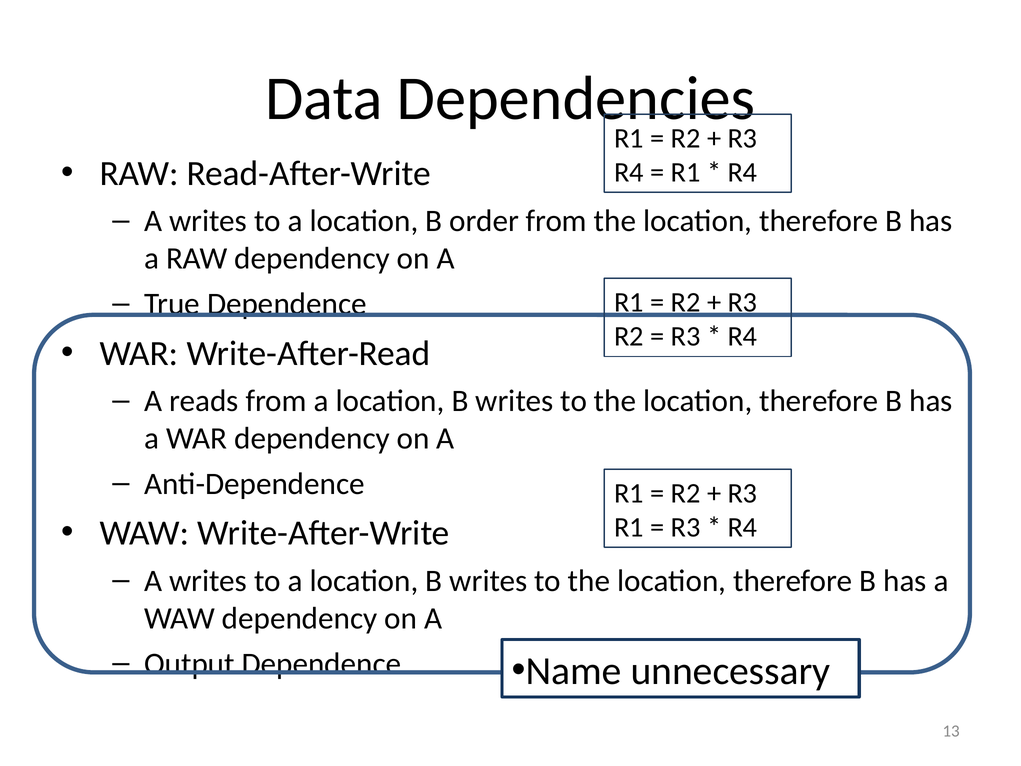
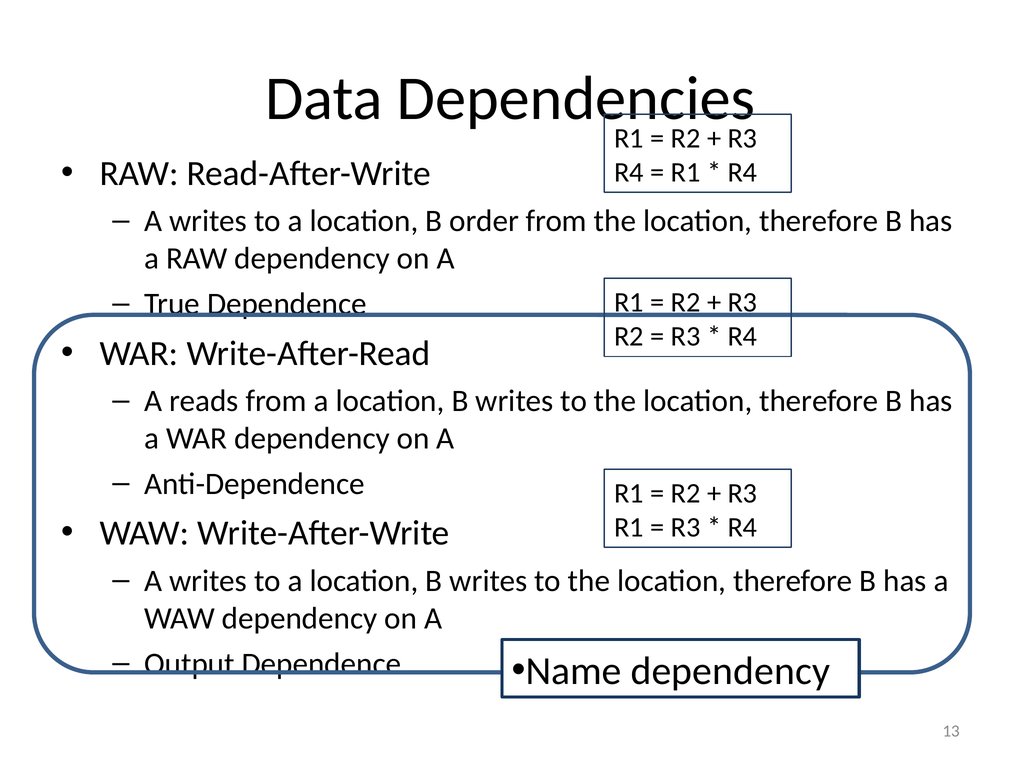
Name unnecessary: unnecessary -> dependency (730, 671)
